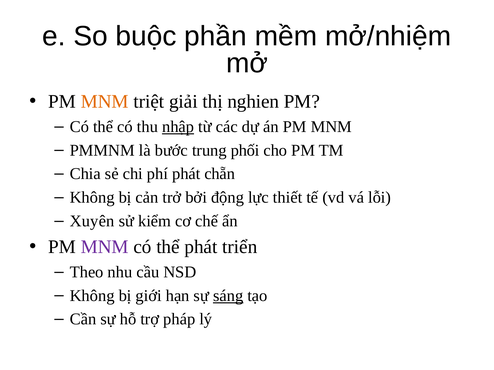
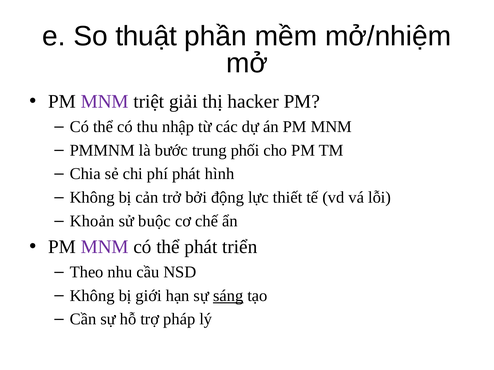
buộc: buộc -> thuật (146, 36)
MNM colour: orange -> purple (105, 102)
nghien: nghien -> hacker (253, 102)
nhập underline: present -> none (178, 127)
chẵn: chẵn -> hình (220, 174)
Xuyên: Xuyên -> Khoản (92, 221)
kiểm: kiểm -> buộc (155, 221)
